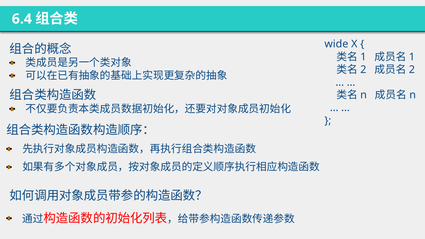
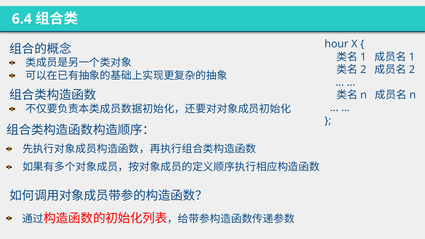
wide: wide -> hour (336, 44)
